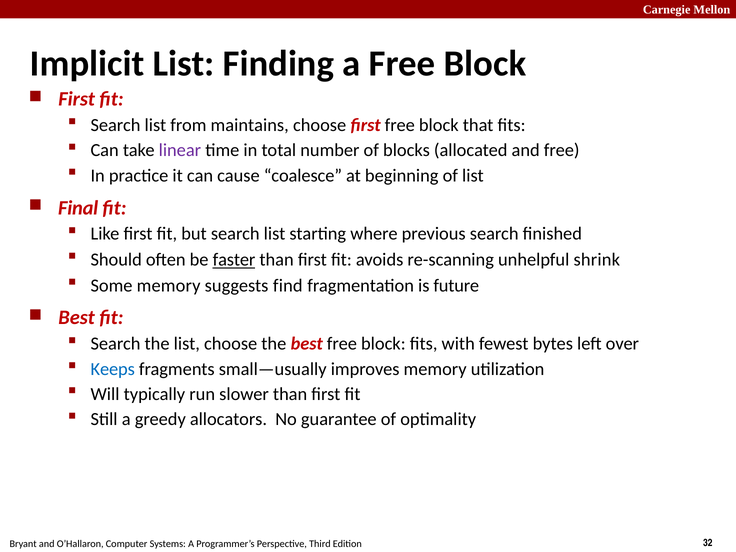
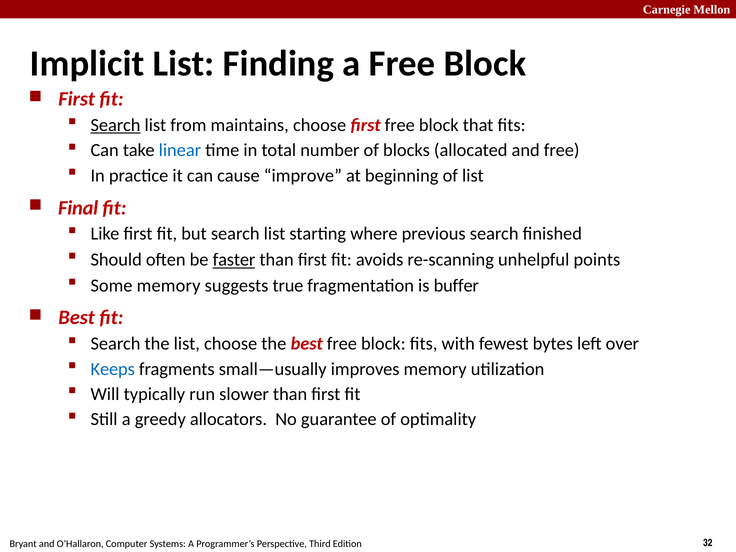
Search underline: none -> present (116, 125)
linear colour: purple -> blue (180, 150)
coalesce: coalesce -> improve (303, 176)
shrink: shrink -> points (597, 260)
find: find -> true (288, 286)
future: future -> buffer (456, 286)
